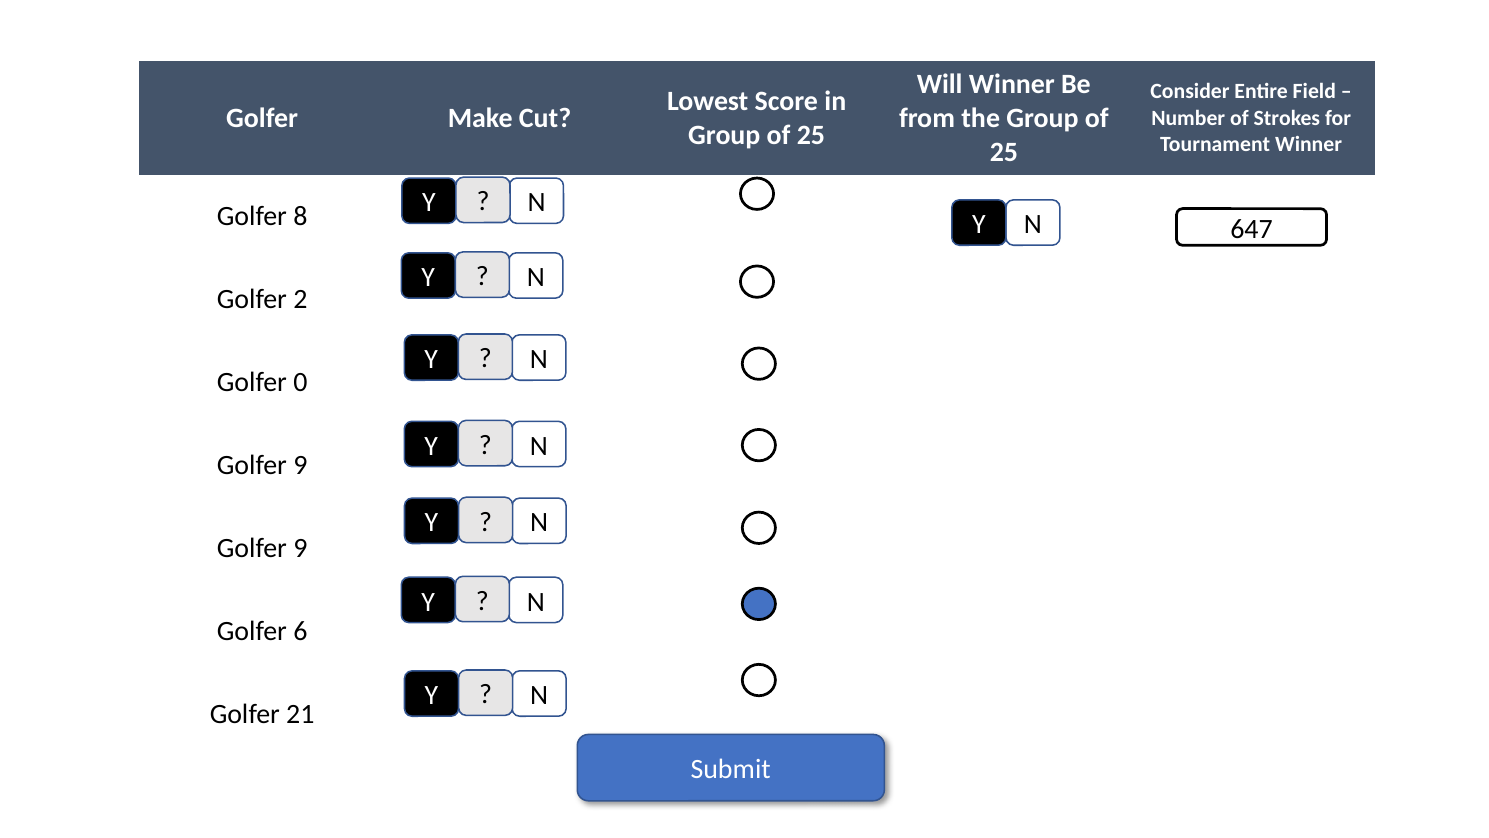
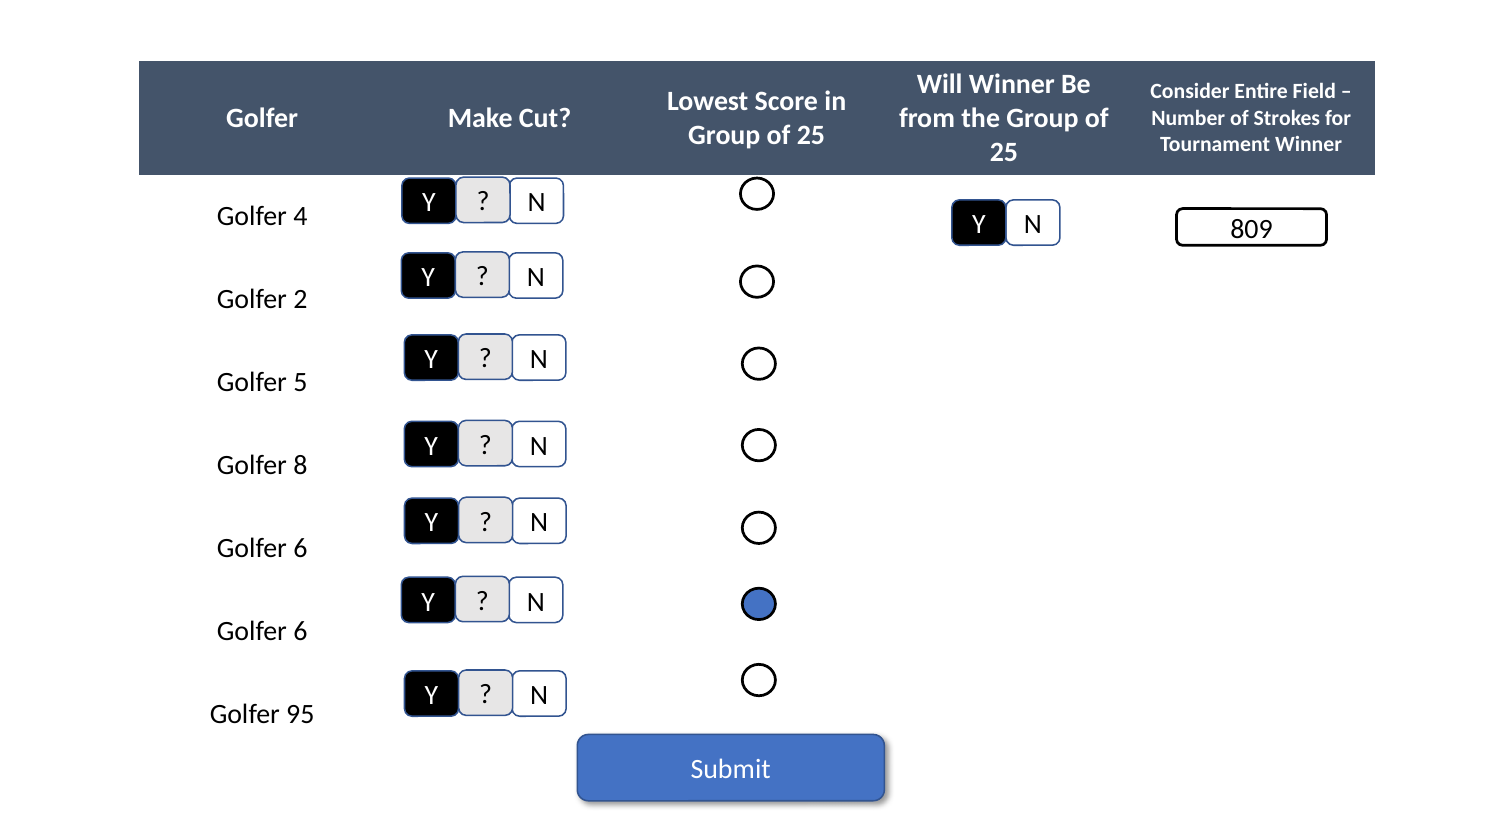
8: 8 -> 4 (300, 216)
647: 647 -> 809 (1251, 229)
0: 0 -> 5 (300, 382)
9: 9 -> 8 (300, 465)
9: 9 -> 6 (300, 548)
21: 21 -> 95 (300, 714)
